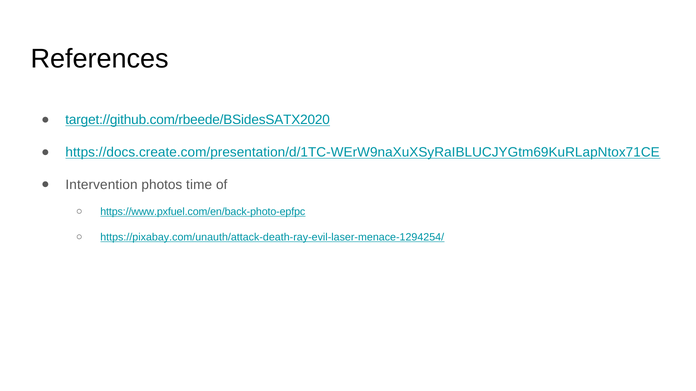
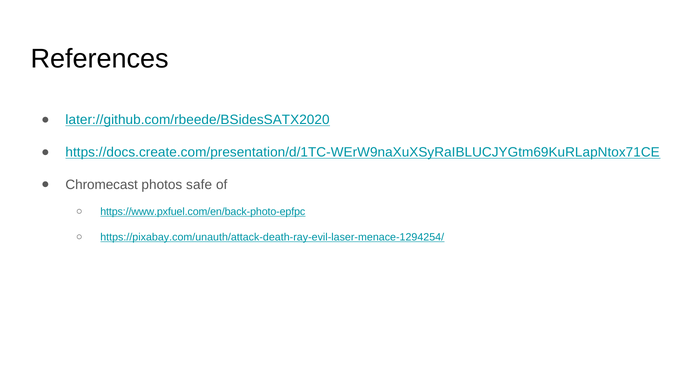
target://github.com/rbeede/BSidesSATX2020: target://github.com/rbeede/BSidesSATX2020 -> later://github.com/rbeede/BSidesSATX2020 (198, 120)
Intervention: Intervention -> Chromecast (102, 185)
time: time -> safe (199, 185)
